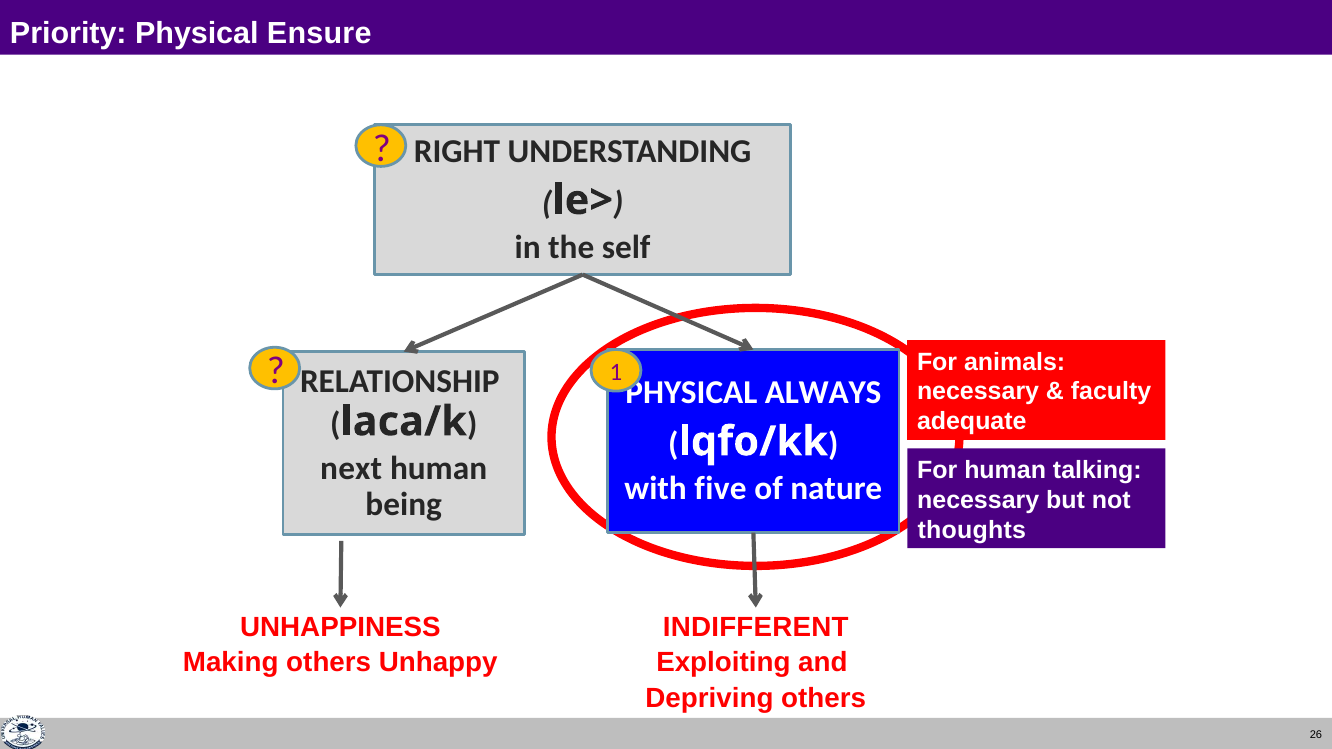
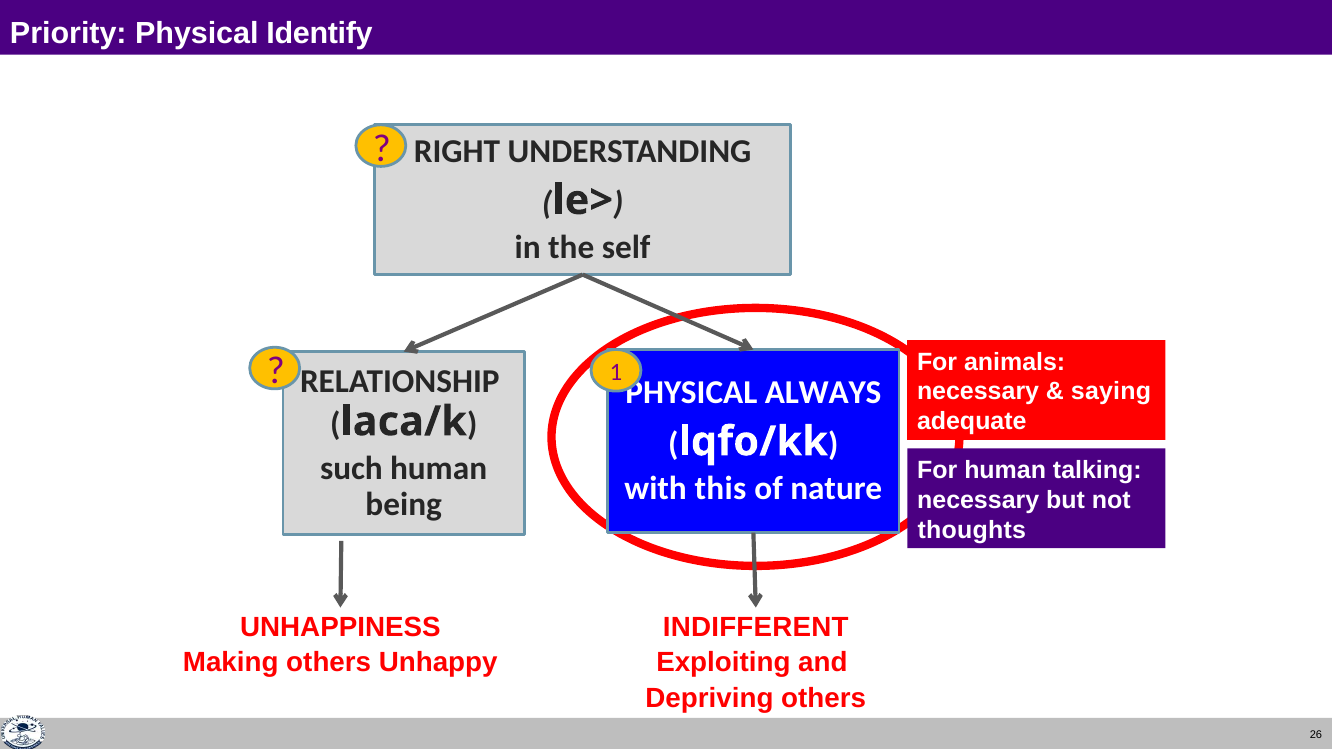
Ensure: Ensure -> Identify (320, 34)
faculty: faculty -> saying (1111, 392)
next: next -> such (351, 469)
five: five -> this (721, 489)
